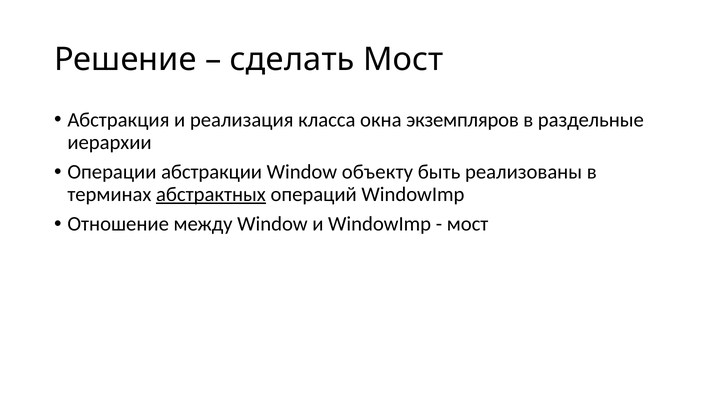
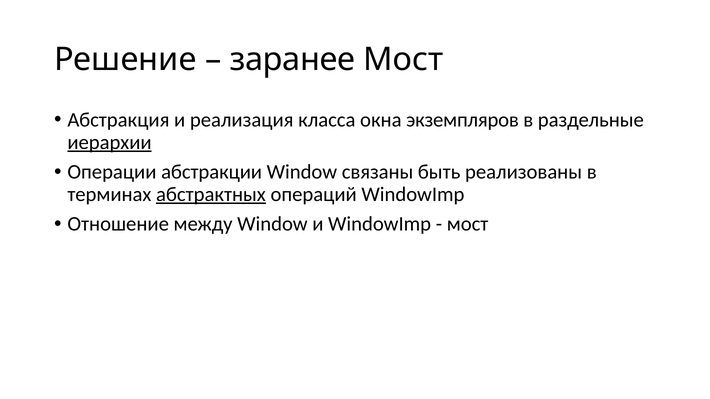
сделать: сделать -> заранее (292, 60)
иерархии underline: none -> present (110, 142)
объекту: объекту -> связаны (378, 172)
